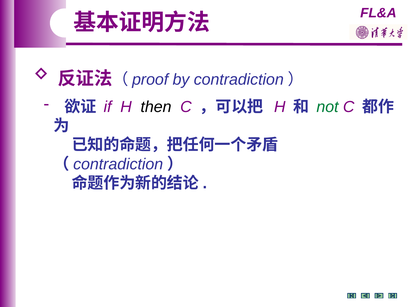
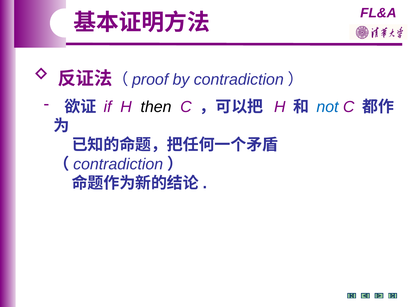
not colour: green -> blue (328, 107)
